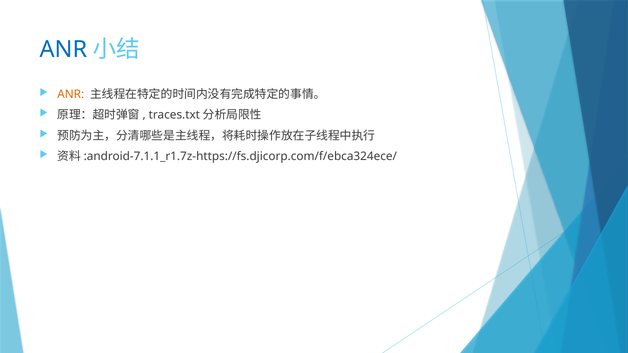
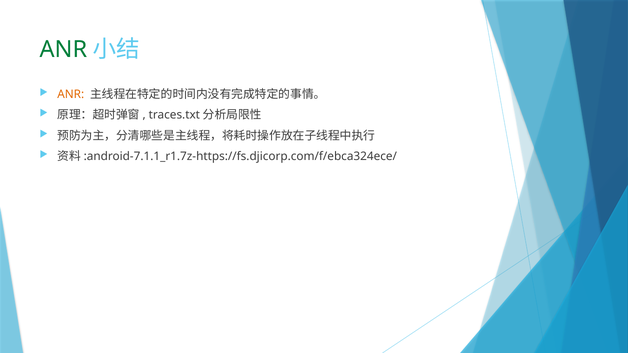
ANR colour: blue -> green (63, 50)
